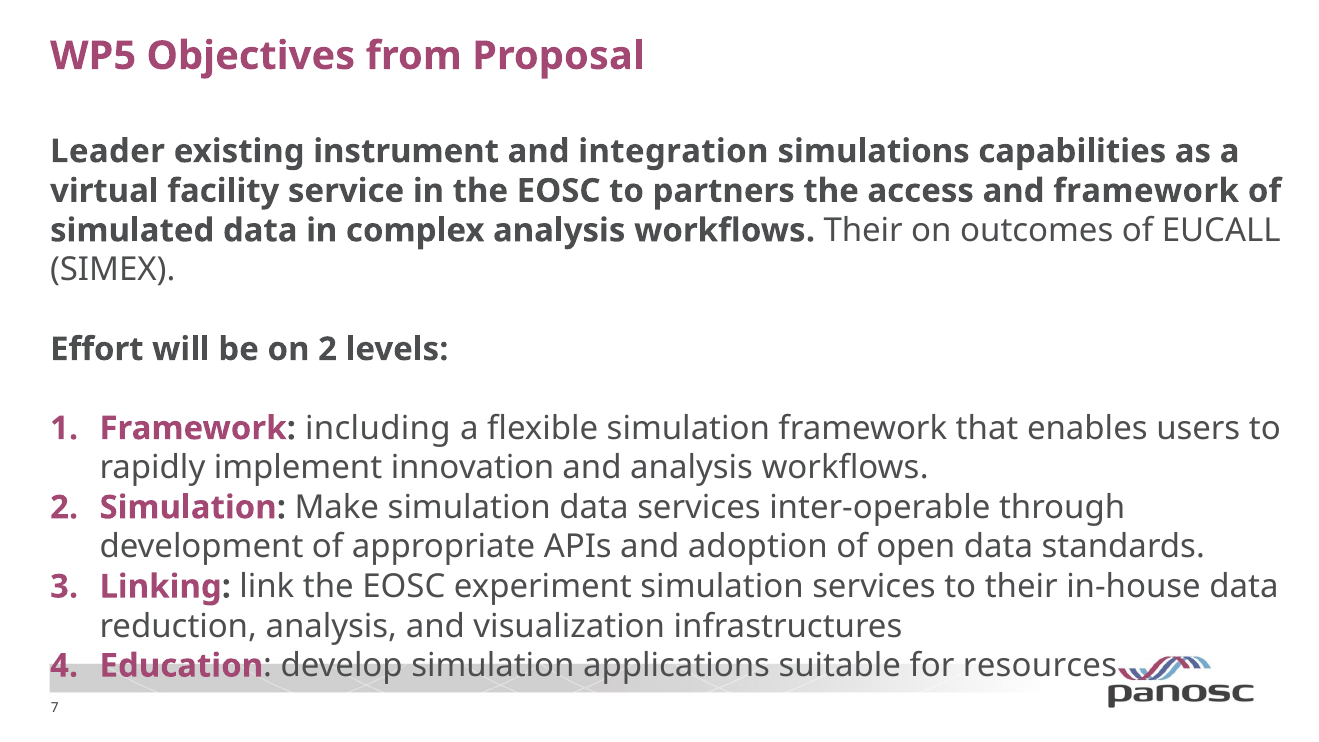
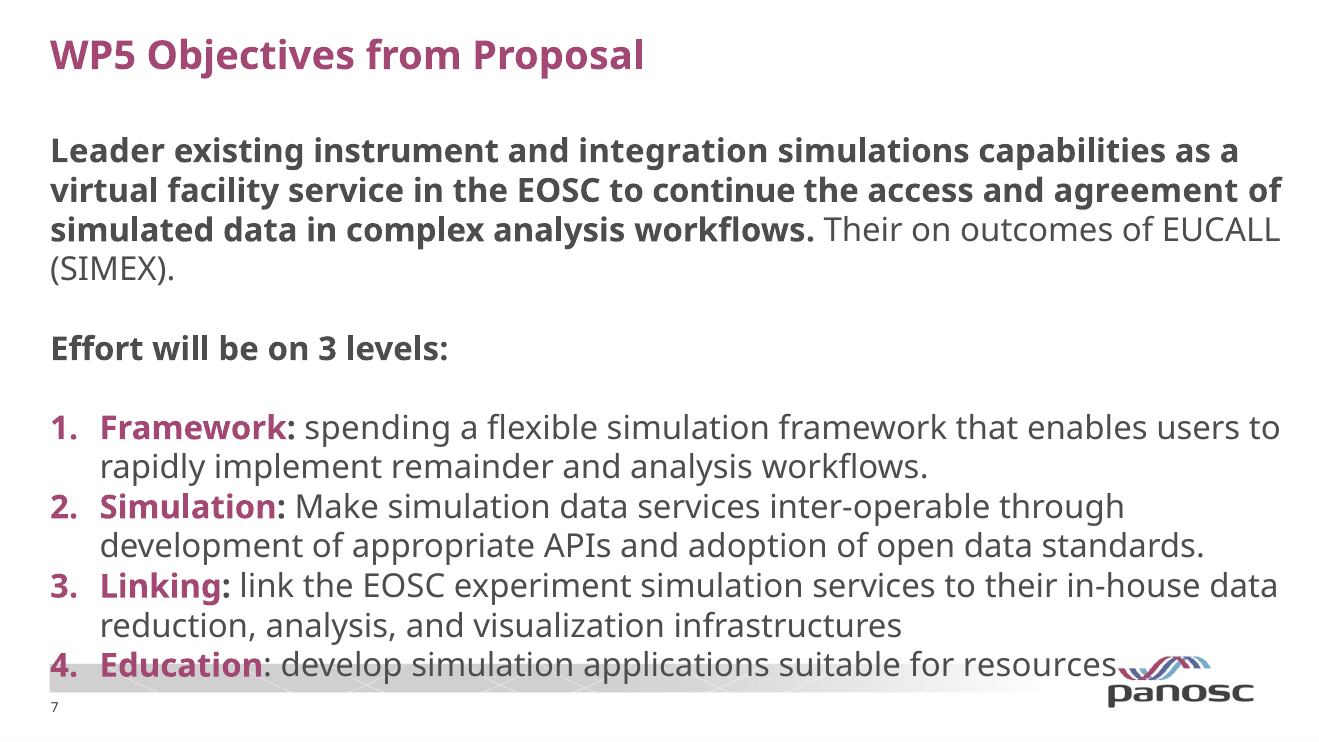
partners: partners -> continue (724, 191)
and framework: framework -> agreement (1146, 191)
on 2: 2 -> 3 (328, 349)
including: including -> spending (378, 428)
innovation: innovation -> remainder (472, 468)
